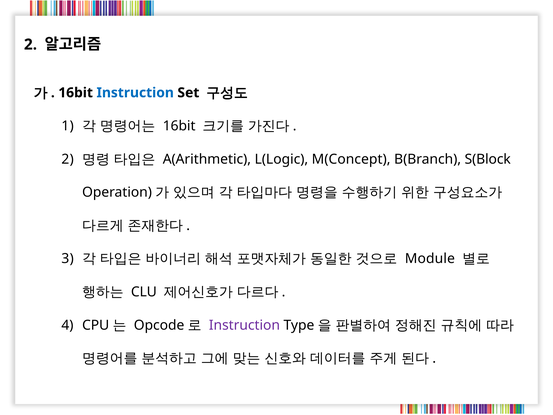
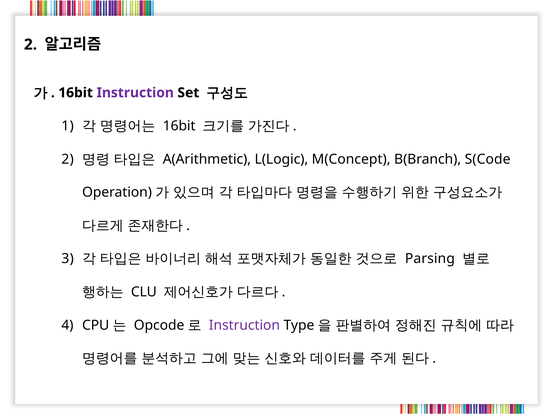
Instruction colour: blue -> purple (135, 93)
S(Block: S(Block -> S(Code (488, 159)
Module: Module -> Parsing (430, 259)
